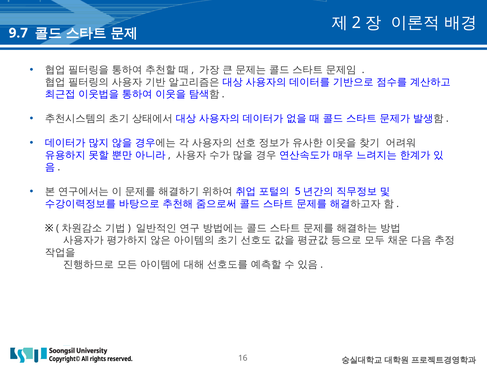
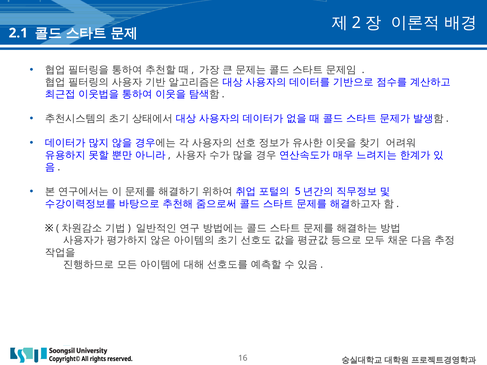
9.7: 9.7 -> 2.1 (18, 33)
